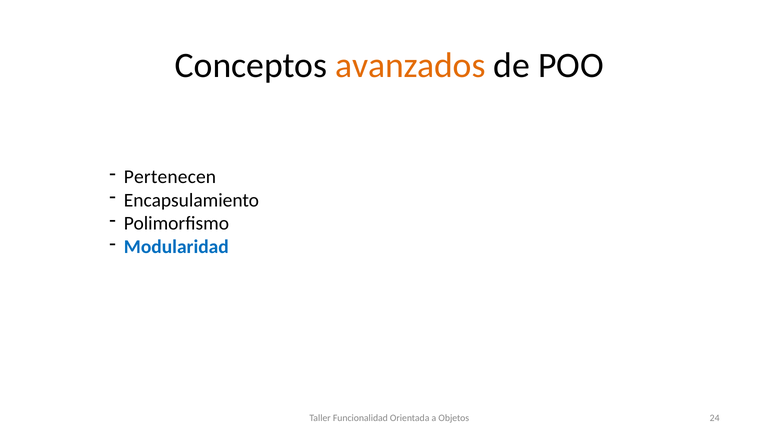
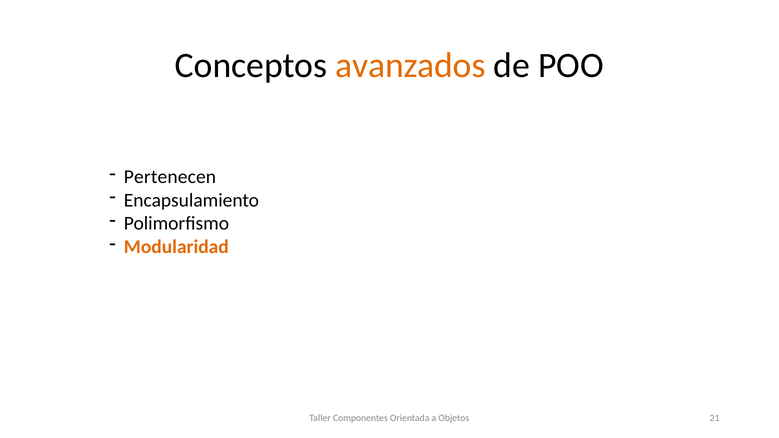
Modularidad colour: blue -> orange (176, 247)
Funcionalidad: Funcionalidad -> Componentes (360, 418)
24: 24 -> 21 (715, 418)
